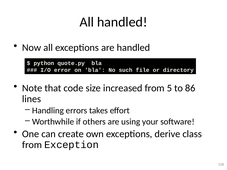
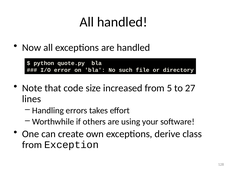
86: 86 -> 27 (190, 88)
